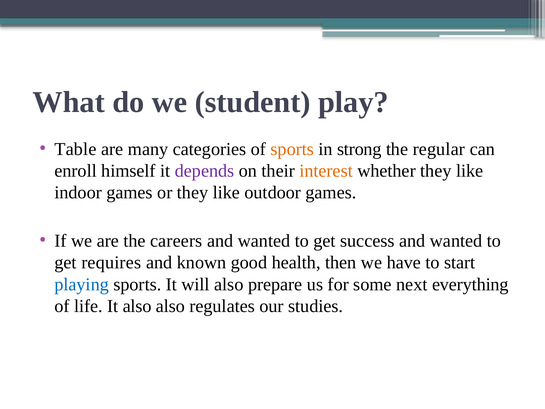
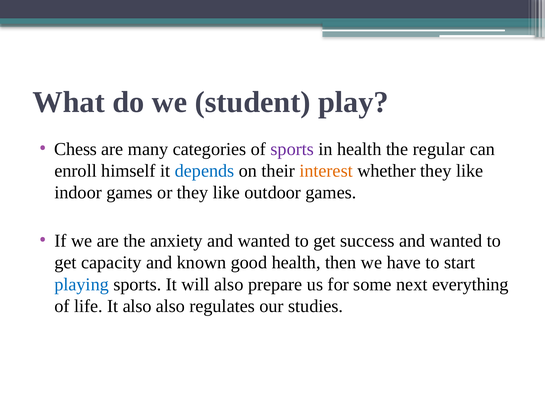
Table: Table -> Chess (76, 149)
sports colour: orange -> purple (292, 149)
in strong: strong -> health (359, 149)
depends colour: purple -> blue (205, 171)
careers: careers -> anxiety (176, 241)
requires: requires -> capacity (111, 262)
